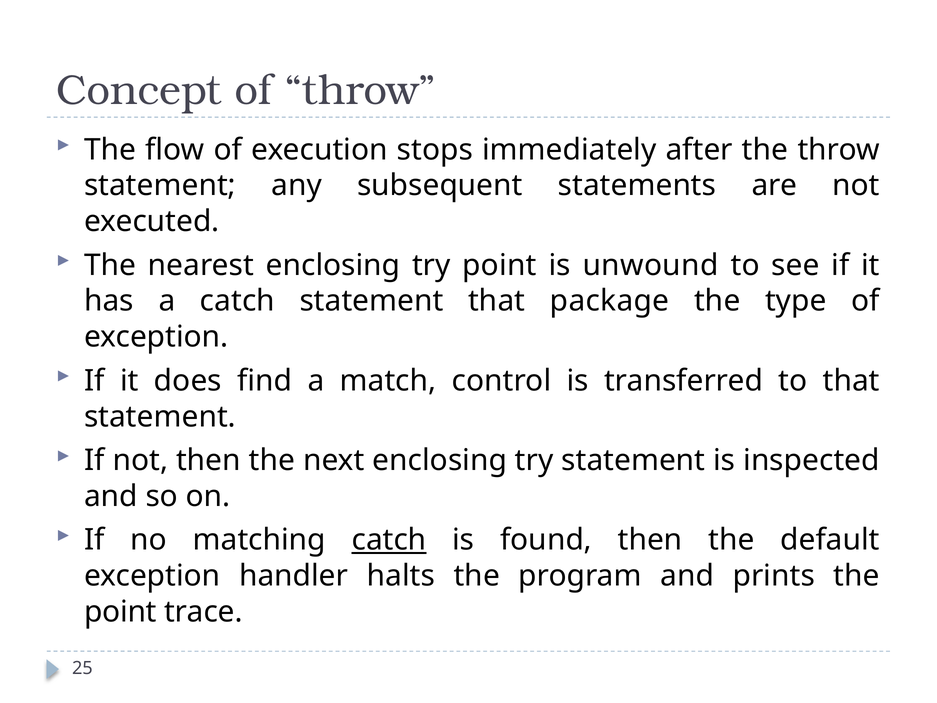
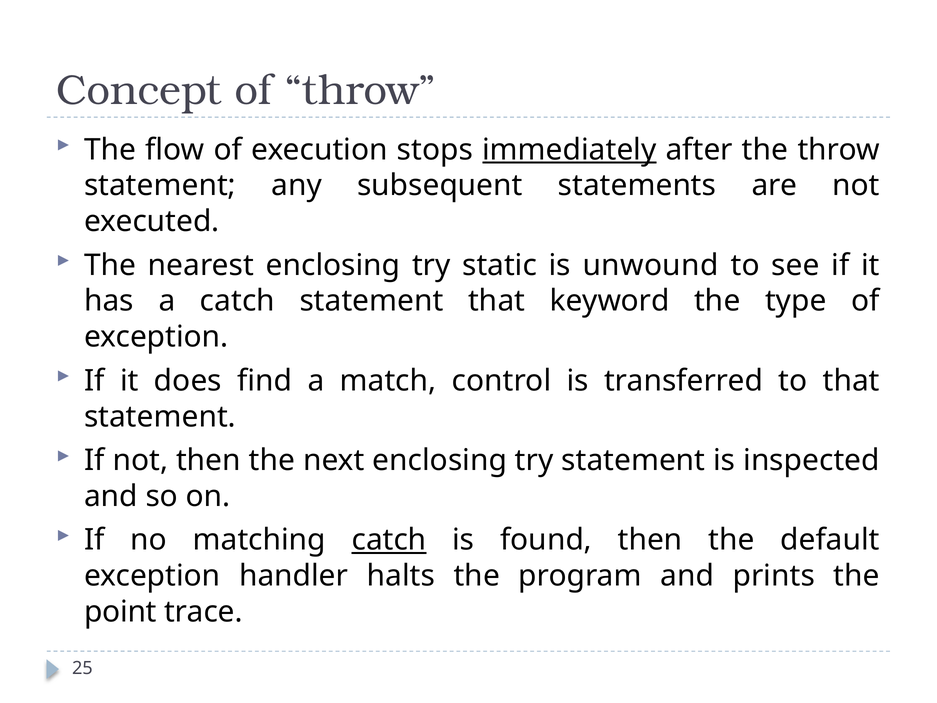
immediately underline: none -> present (569, 150)
try point: point -> static (500, 265)
package: package -> keyword (610, 301)
